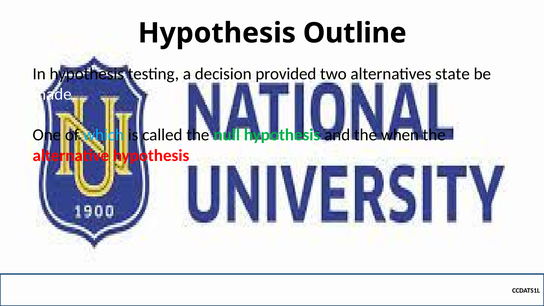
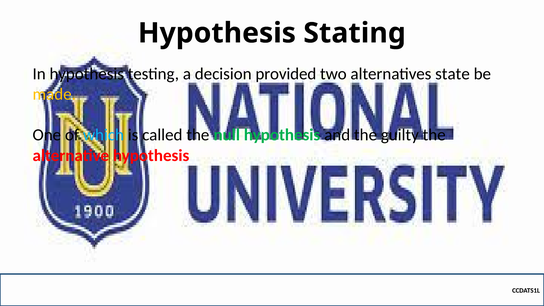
Outline: Outline -> Stating (355, 33)
made colour: white -> yellow (54, 94)
when: when -> guilty (400, 135)
